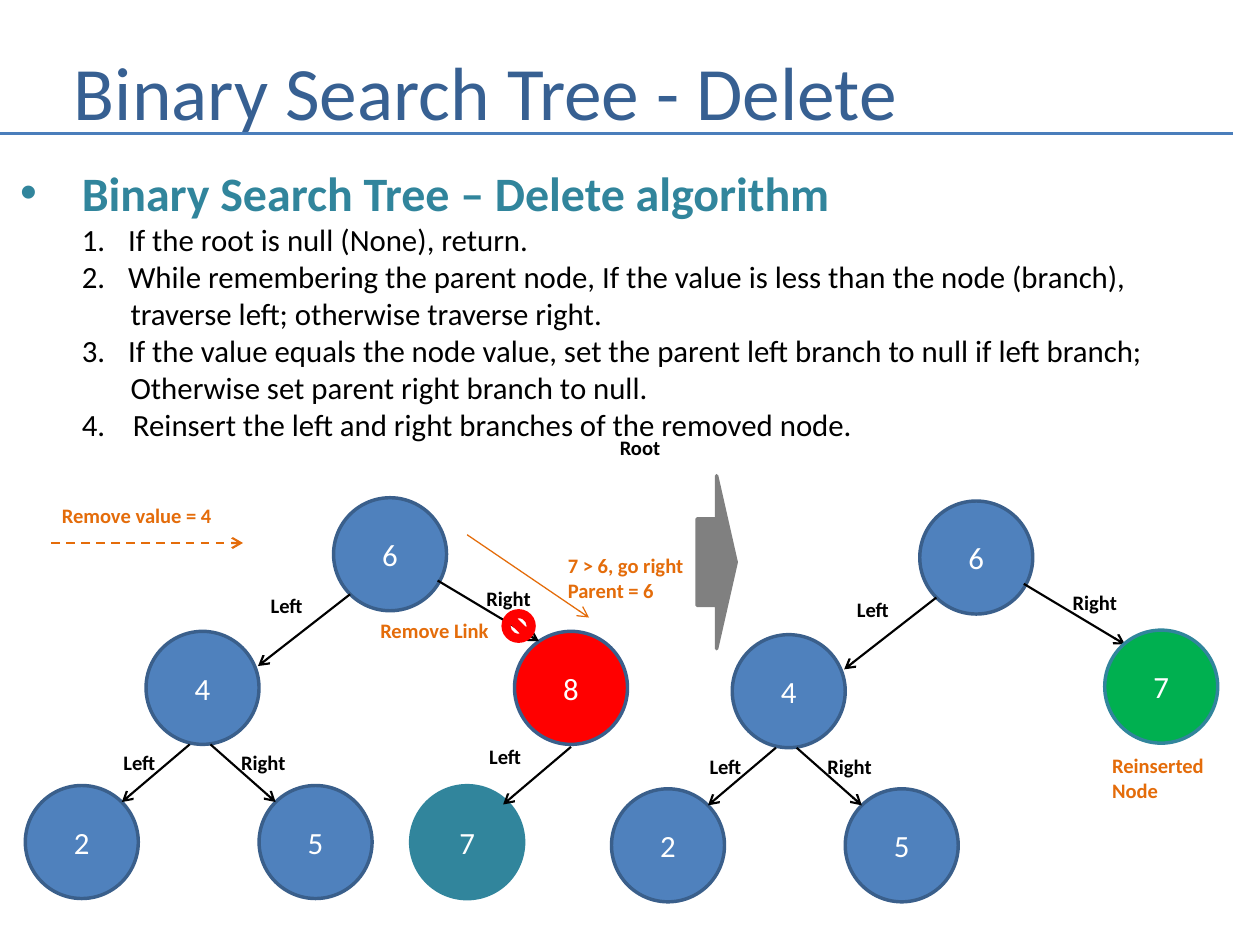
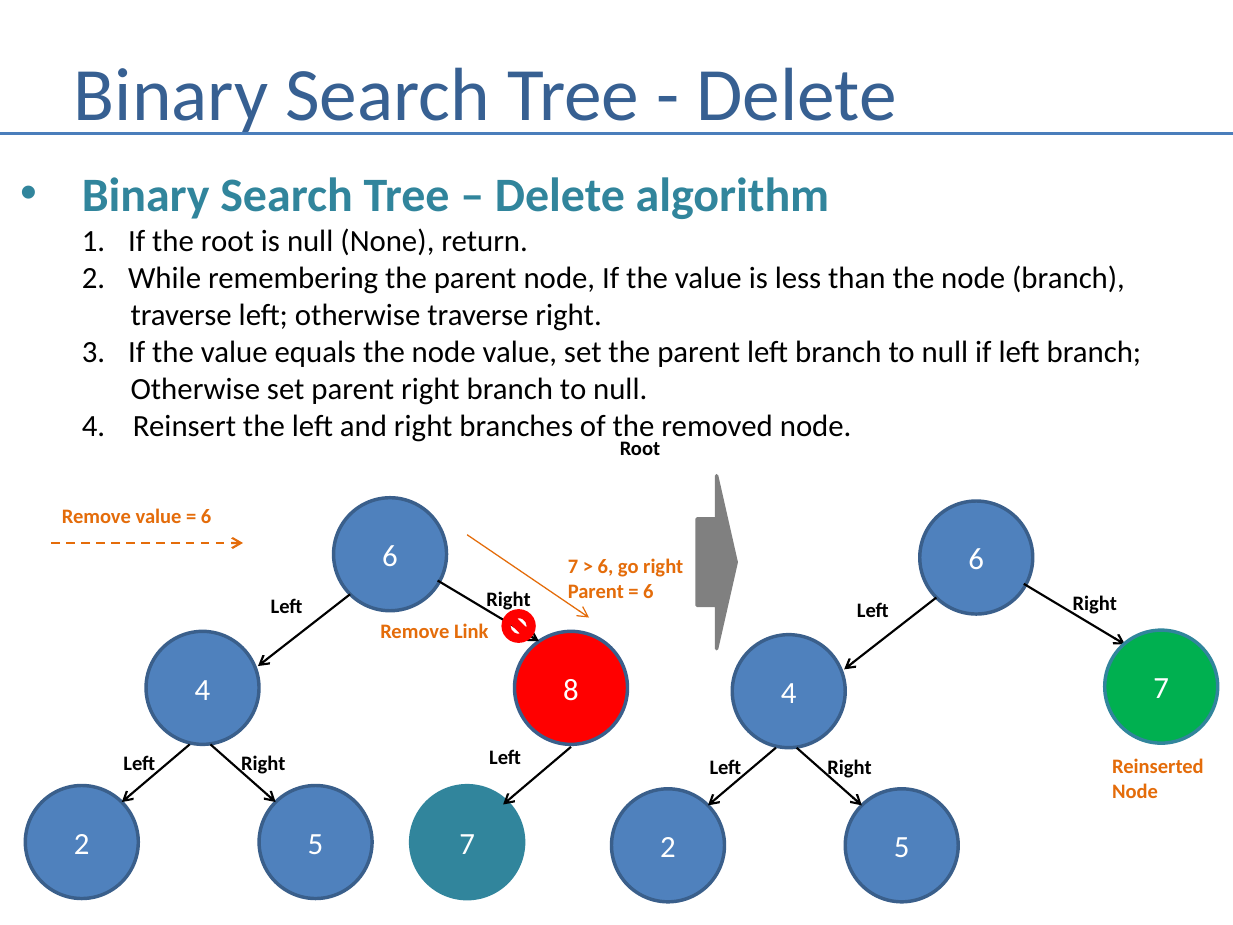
4: 4 -> 6 (206, 517)
